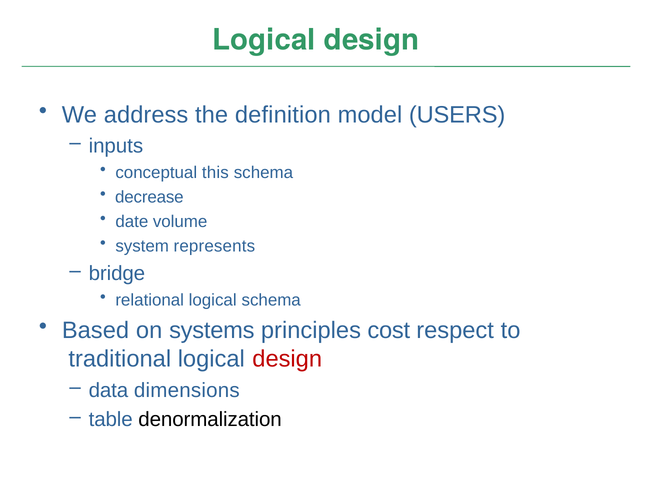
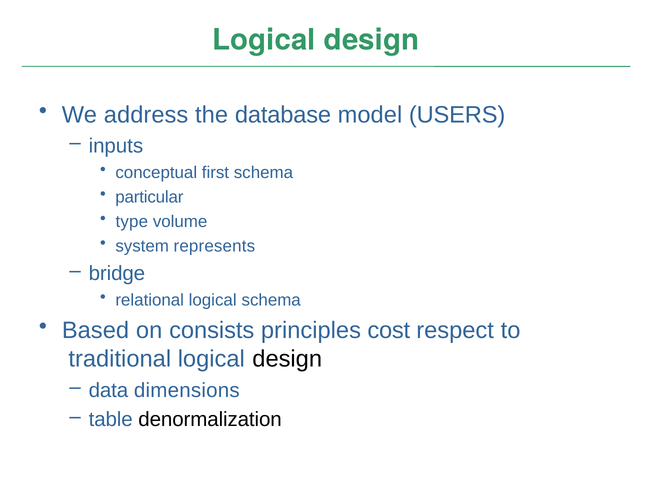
definition: definition -> database (283, 115)
this: this -> first (215, 172)
decrease: decrease -> particular (149, 197)
date: date -> type (132, 221)
systems: systems -> consists (212, 330)
design colour: red -> black (287, 358)
